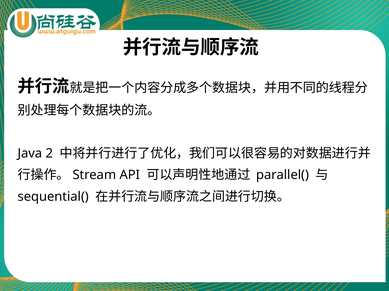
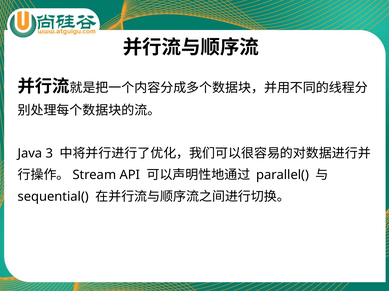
2: 2 -> 3 (49, 154)
